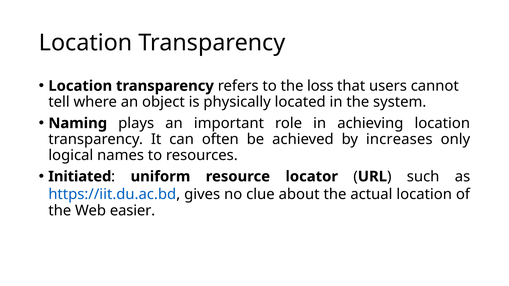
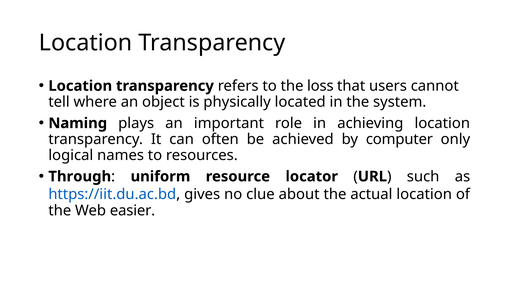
increases: increases -> computer (399, 139)
Initiated: Initiated -> Through (80, 177)
